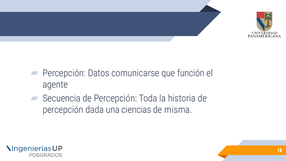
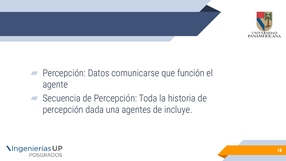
ciencias: ciencias -> agentes (136, 110)
misma: misma -> incluye (178, 110)
